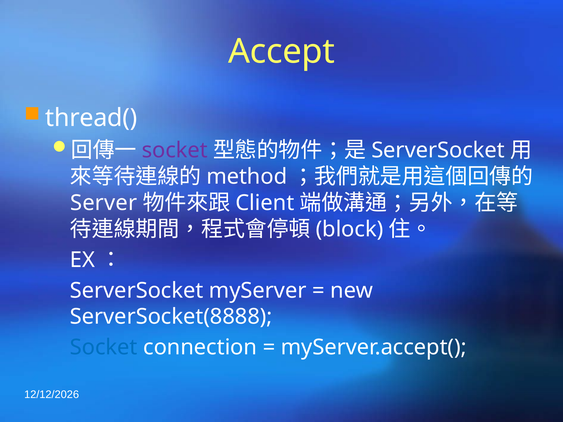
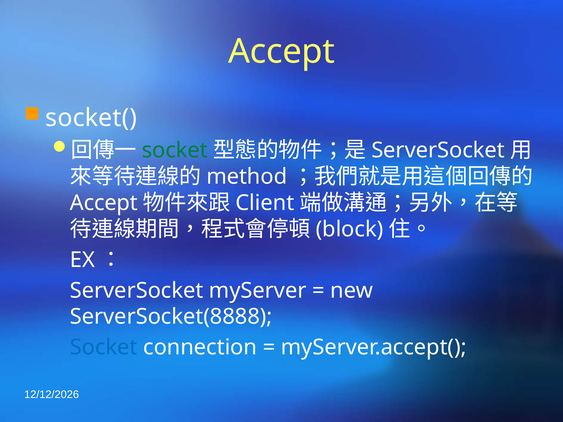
thread(: thread( -> socket( (91, 118)
socket colour: purple -> green (175, 150)
Server: Server -> Accept (104, 203)
